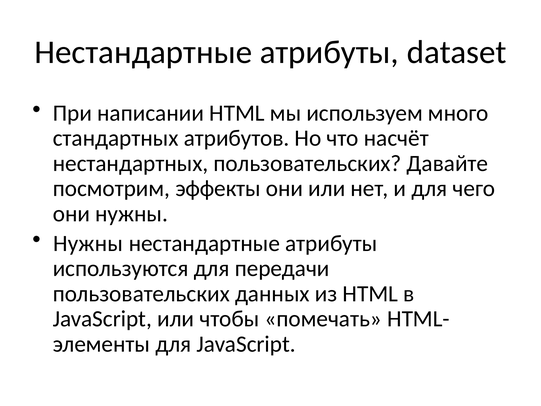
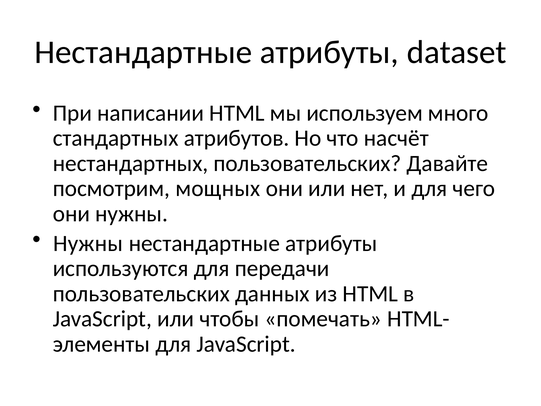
эффекты: эффекты -> мощных (218, 189)
